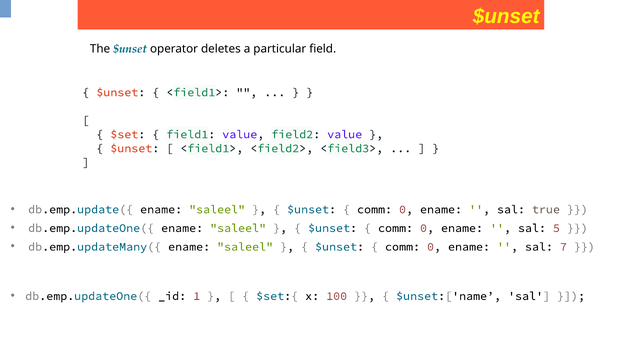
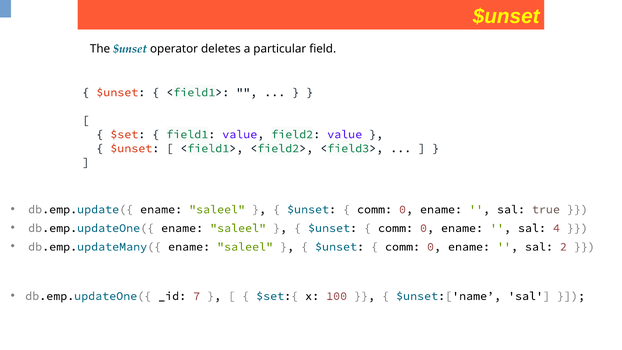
5: 5 -> 4 (556, 228)
7: 7 -> 2 (563, 247)
1: 1 -> 7 (197, 296)
